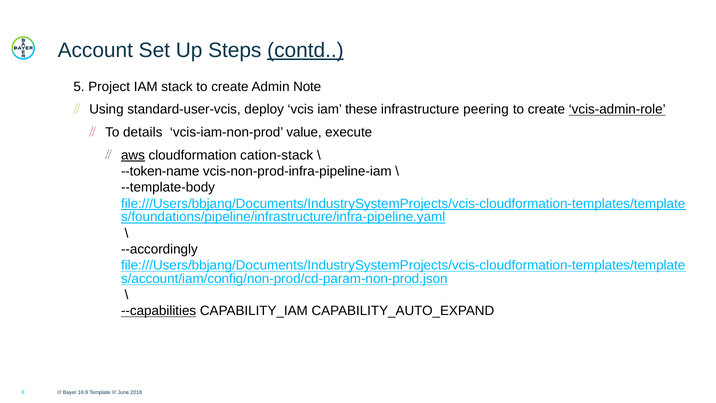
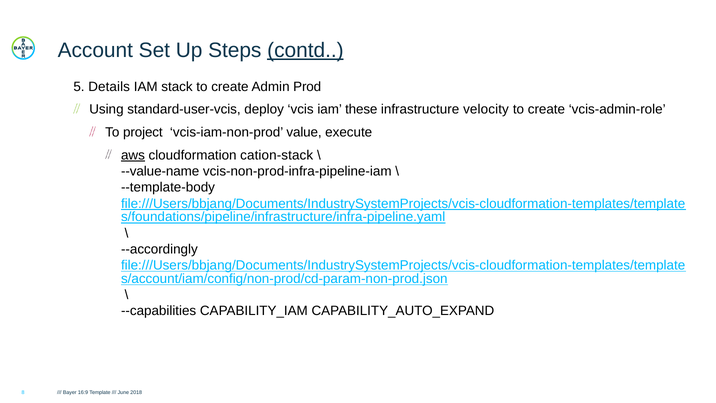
Project: Project -> Details (109, 87)
Note: Note -> Prod (307, 87)
peering: peering -> velocity (486, 109)
vcis-admin-role underline: present -> none (617, 109)
details: details -> project (143, 132)
--token-name: --token-name -> --value-name (160, 171)
--capabilities underline: present -> none (159, 311)
